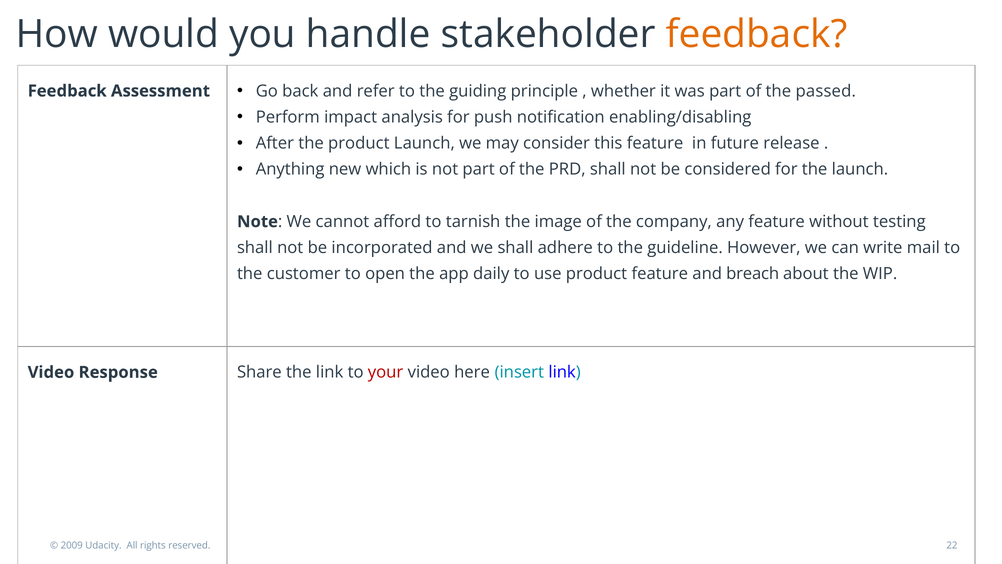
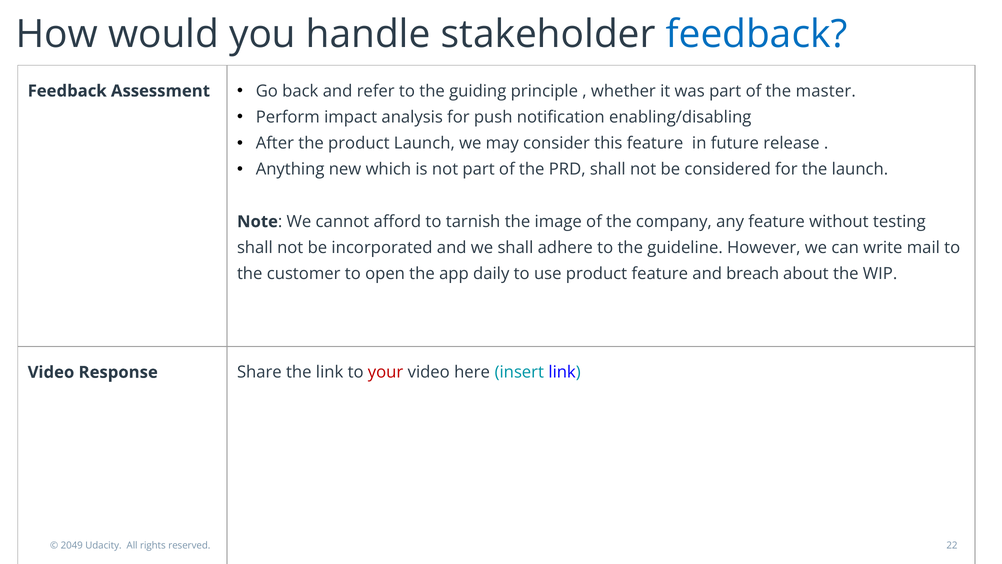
feedback colour: orange -> blue (756, 34)
passed: passed -> master (826, 91)
2009: 2009 -> 2049 (72, 545)
